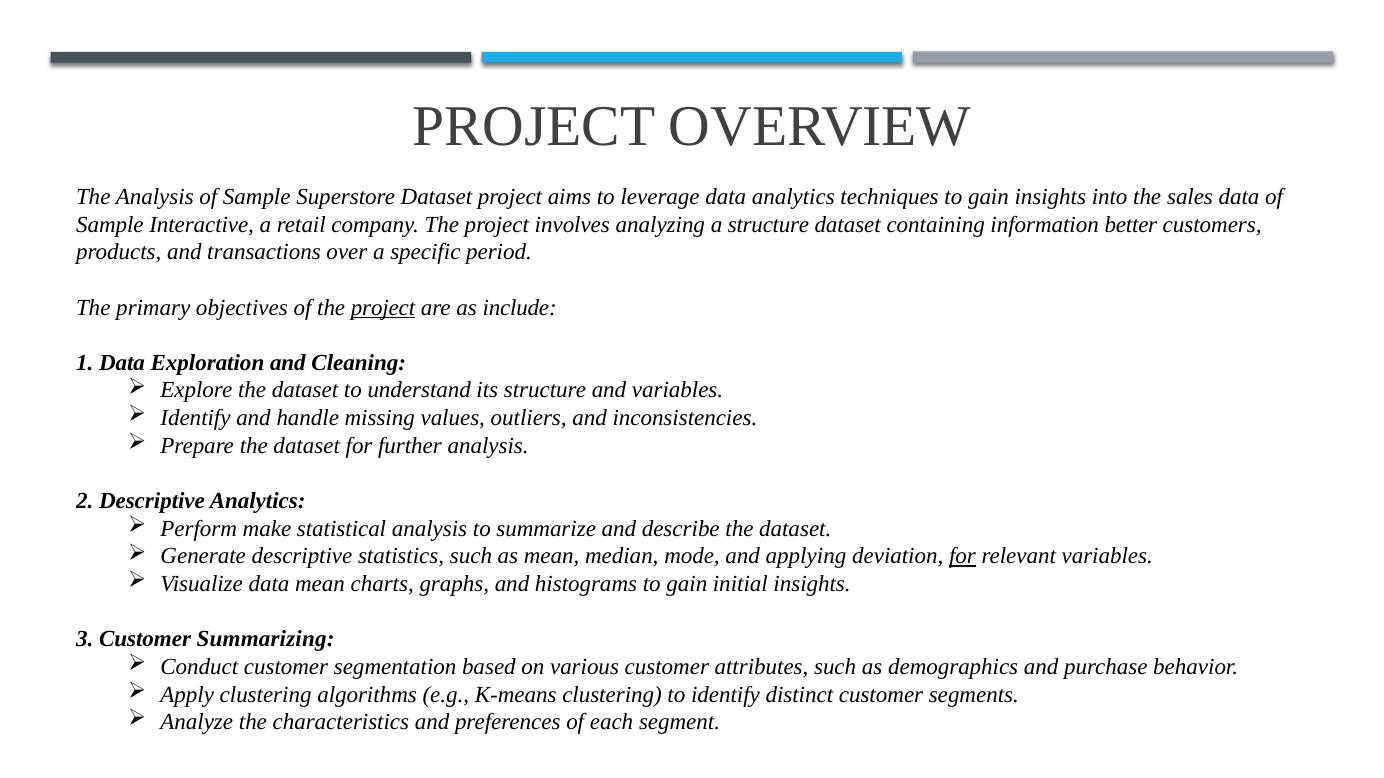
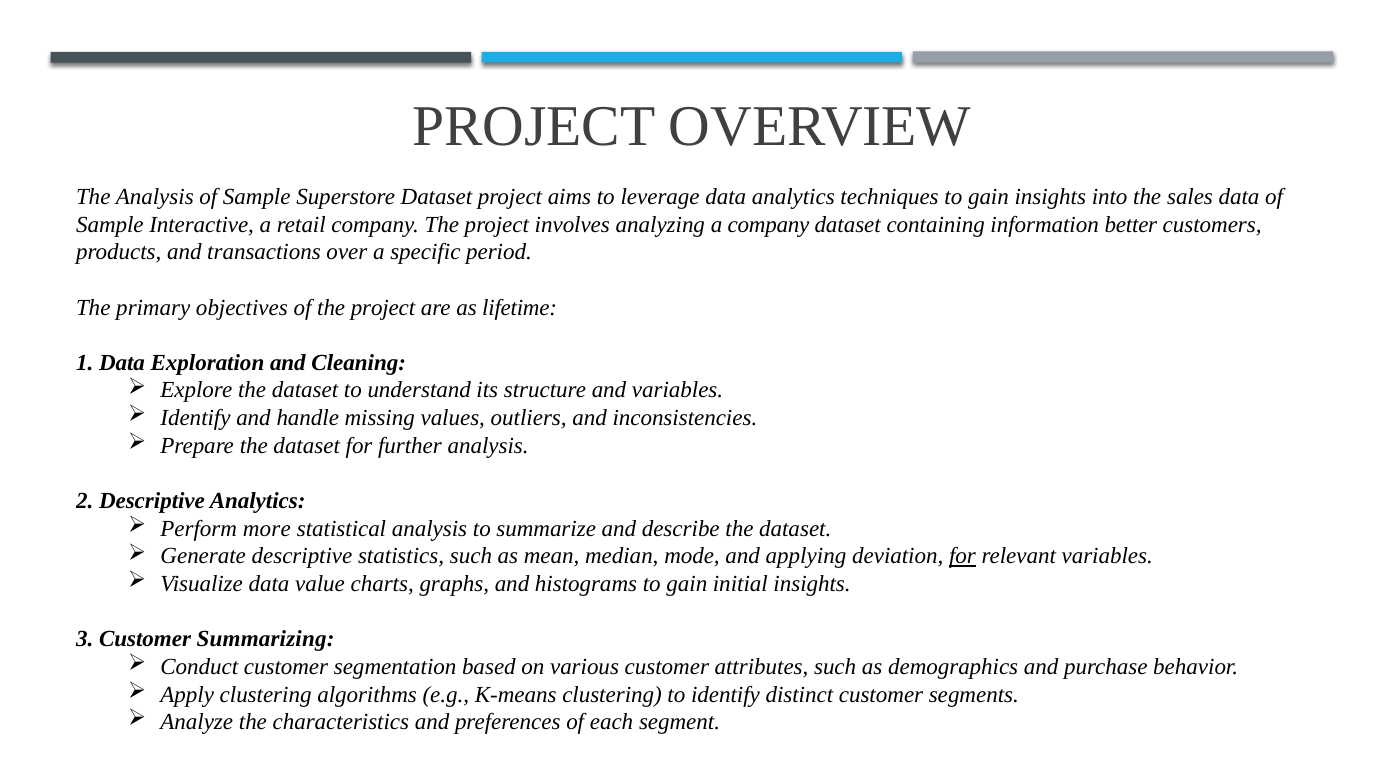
a structure: structure -> company (768, 225)
project underline: present -> none (383, 308)
include: include -> lifetime (520, 308)
make: make -> more (267, 529)
data mean: mean -> value (320, 584)
